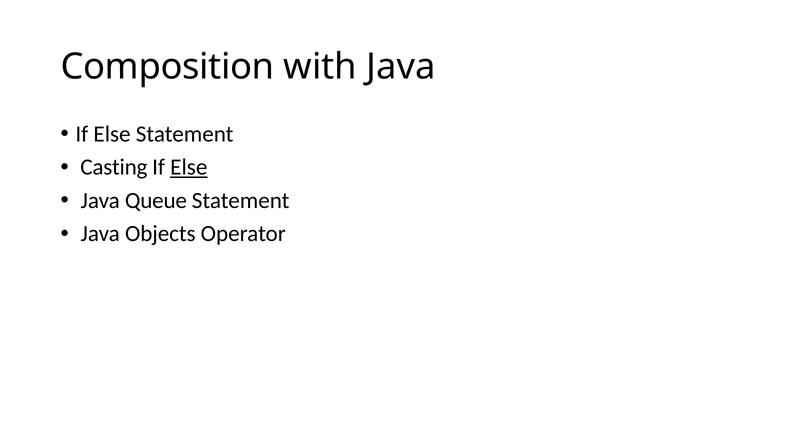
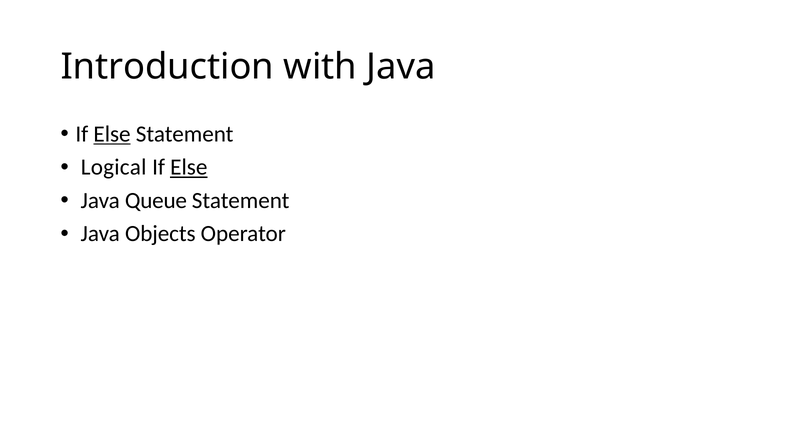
Composition: Composition -> Introduction (167, 67)
Else underline: none -> present (112, 134)
Casting: Casting -> Logical (114, 168)
